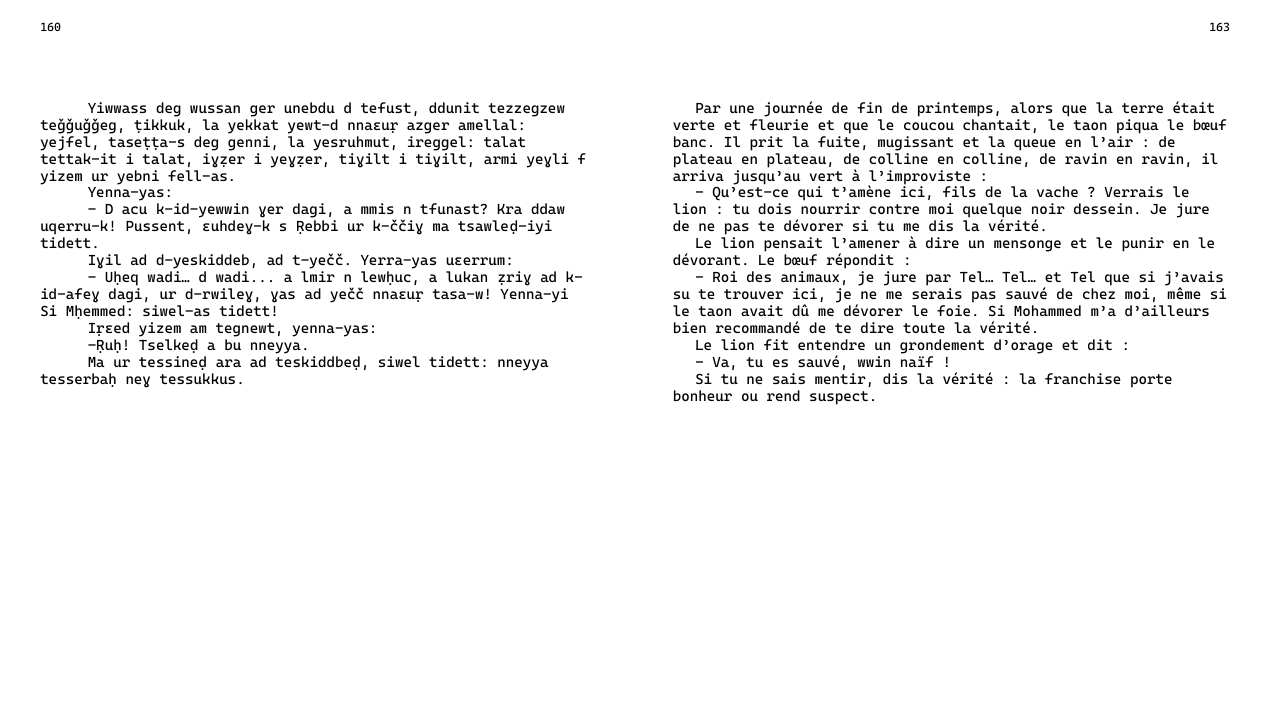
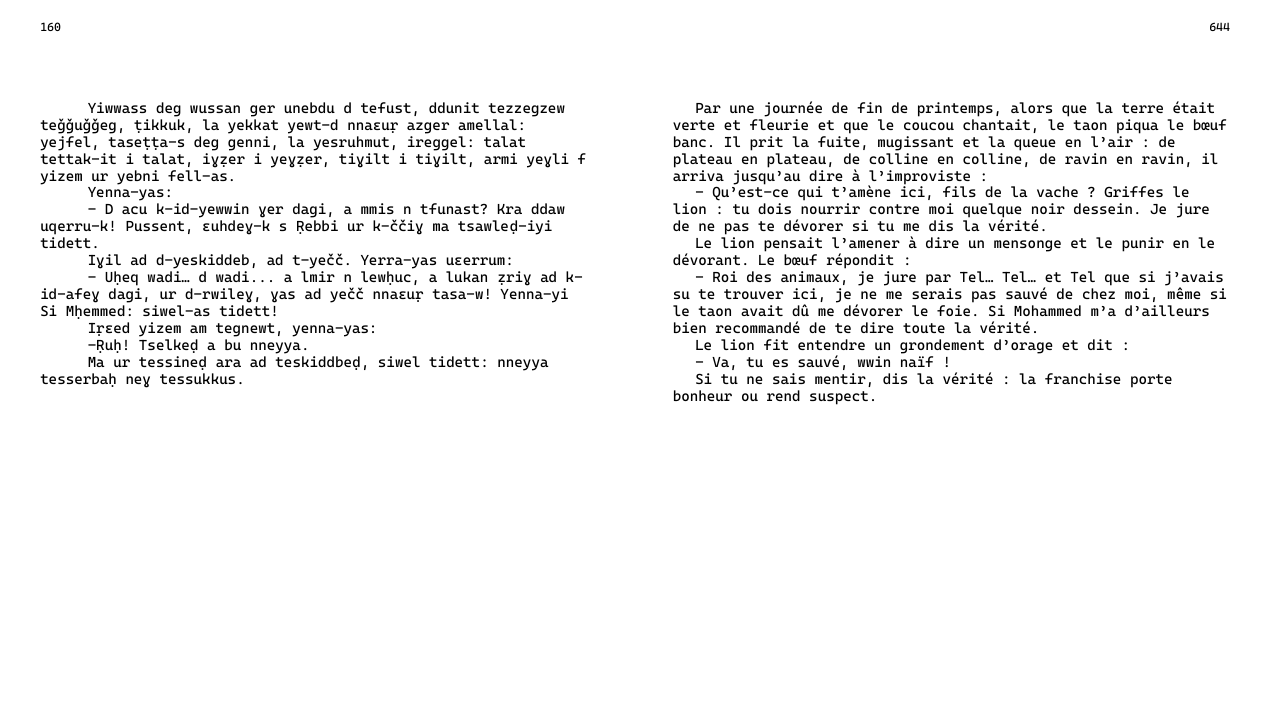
163: 163 -> 644 (1220, 27)
jusqu’au vert: vert -> dire (826, 176)
Verrais: Verrais -> Griffes (1134, 193)
